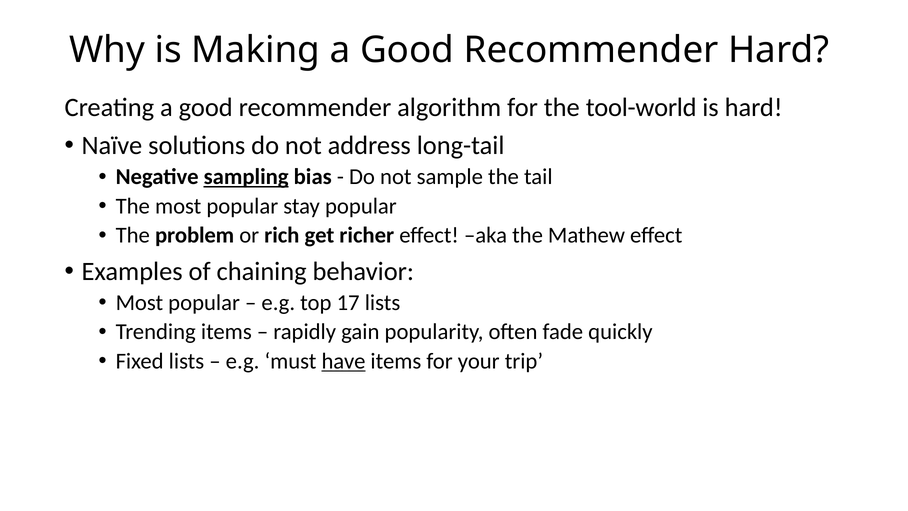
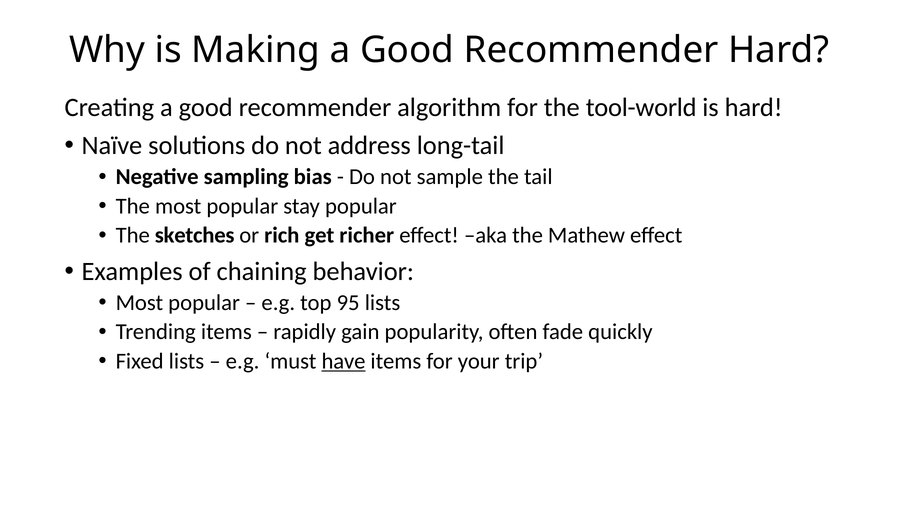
sampling underline: present -> none (246, 177)
problem: problem -> sketches (195, 235)
17: 17 -> 95 (348, 303)
